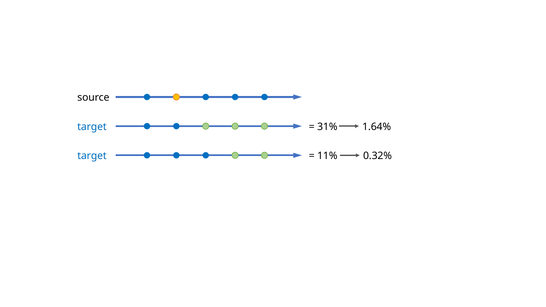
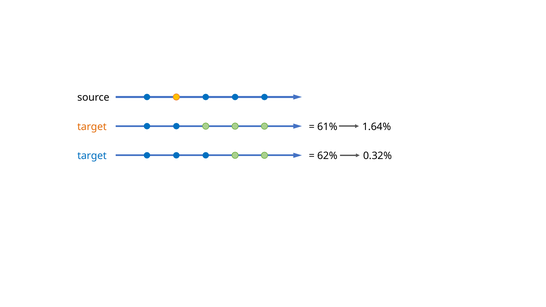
target colour: blue -> orange (92, 127)
31%: 31% -> 61% (327, 127)
11%: 11% -> 62% (327, 156)
